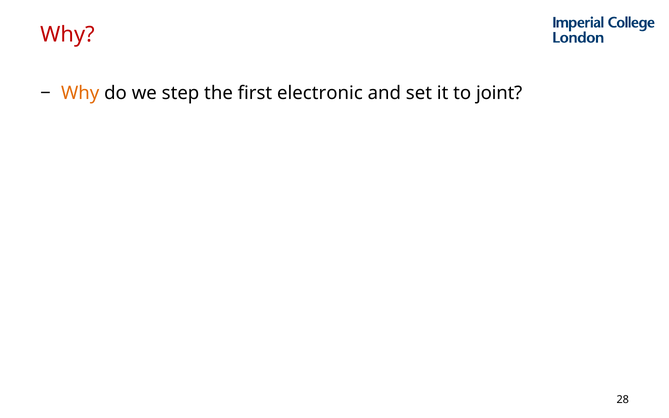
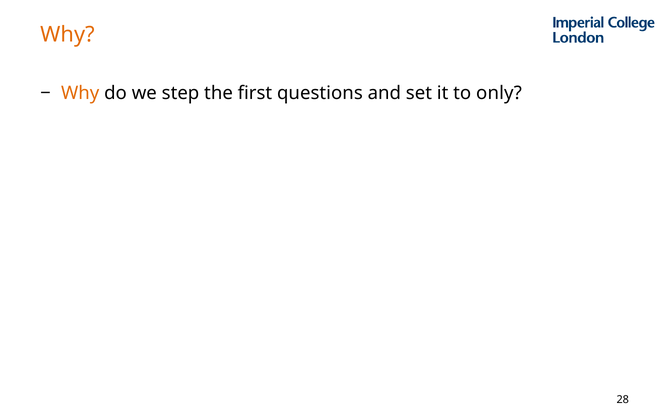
Why colour: red -> orange (67, 35)
electronic: electronic -> questions (320, 93)
joint: joint -> only (499, 93)
